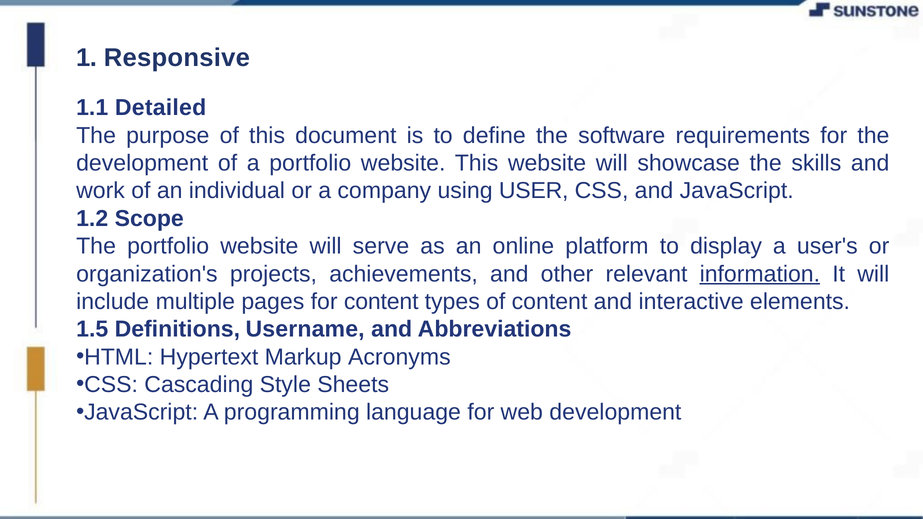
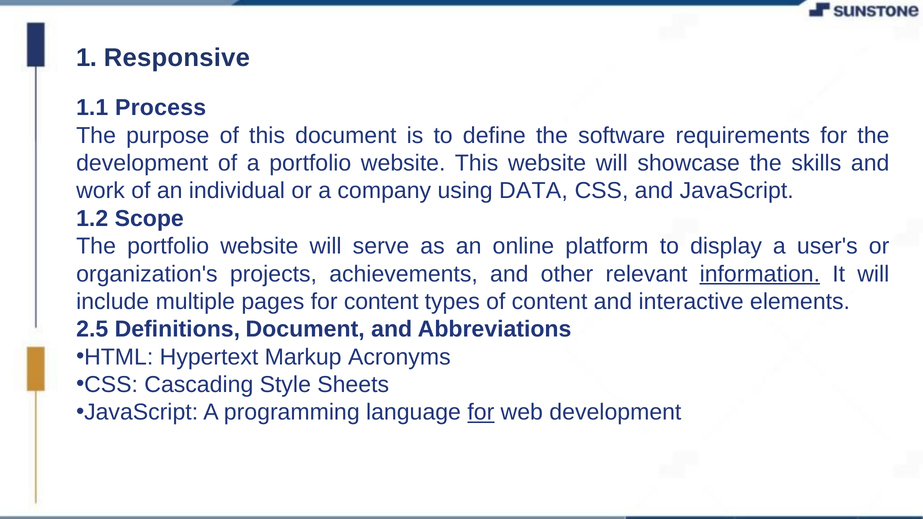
Detailed: Detailed -> Process (161, 108)
USER: USER -> DATA (533, 191)
1.5: 1.5 -> 2.5 (92, 329)
Definitions Username: Username -> Document (305, 329)
for underline: none -> present (481, 412)
